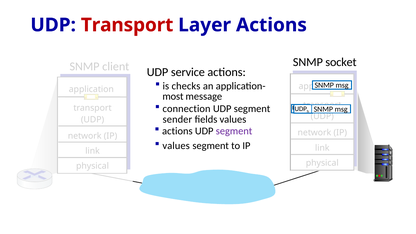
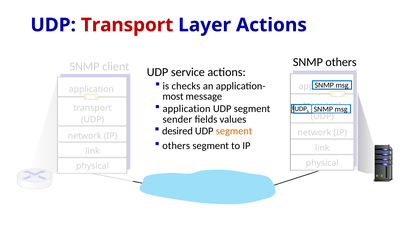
SNMP socket: socket -> others (341, 62)
connection: connection -> application (187, 109)
actions: actions -> desired (177, 131)
segment colour: purple -> orange (234, 131)
values: values -> others (176, 146)
